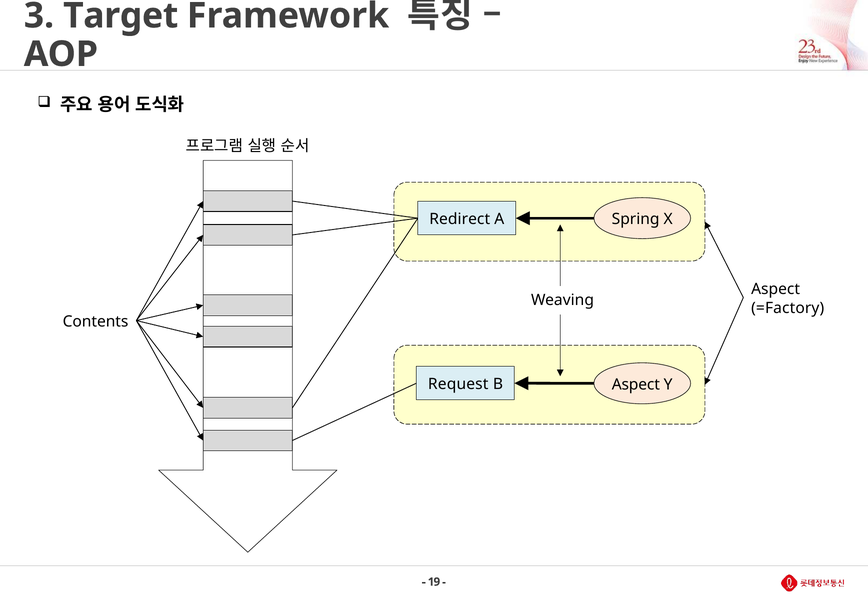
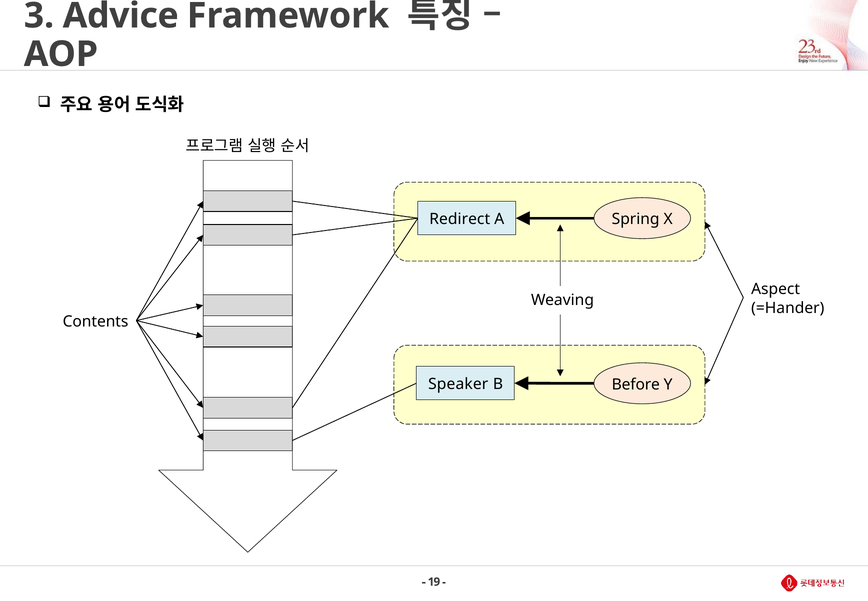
Target: Target -> Advice (121, 16)
=Factory: =Factory -> =Hander (788, 308)
Request: Request -> Speaker (458, 384)
Aspect: Aspect -> Before (636, 384)
